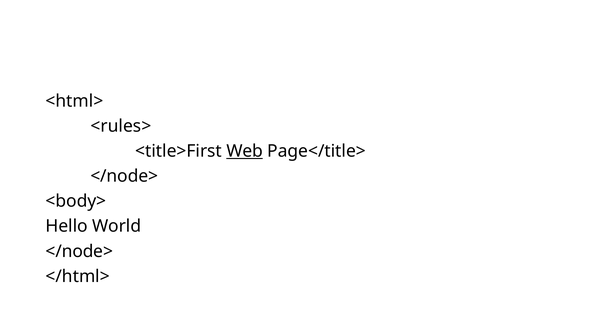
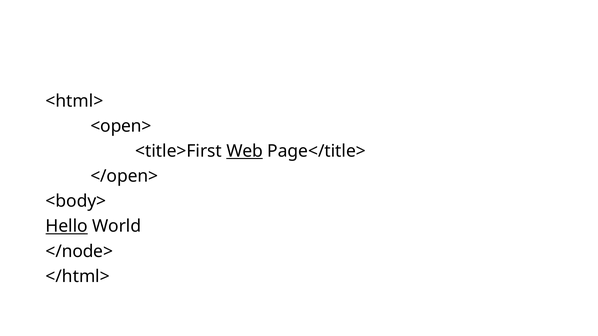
<rules>: <rules> -> <open> (121, 126)
</node>: </node> -> </open> (124, 176)
Hello underline: none -> present (67, 226)
